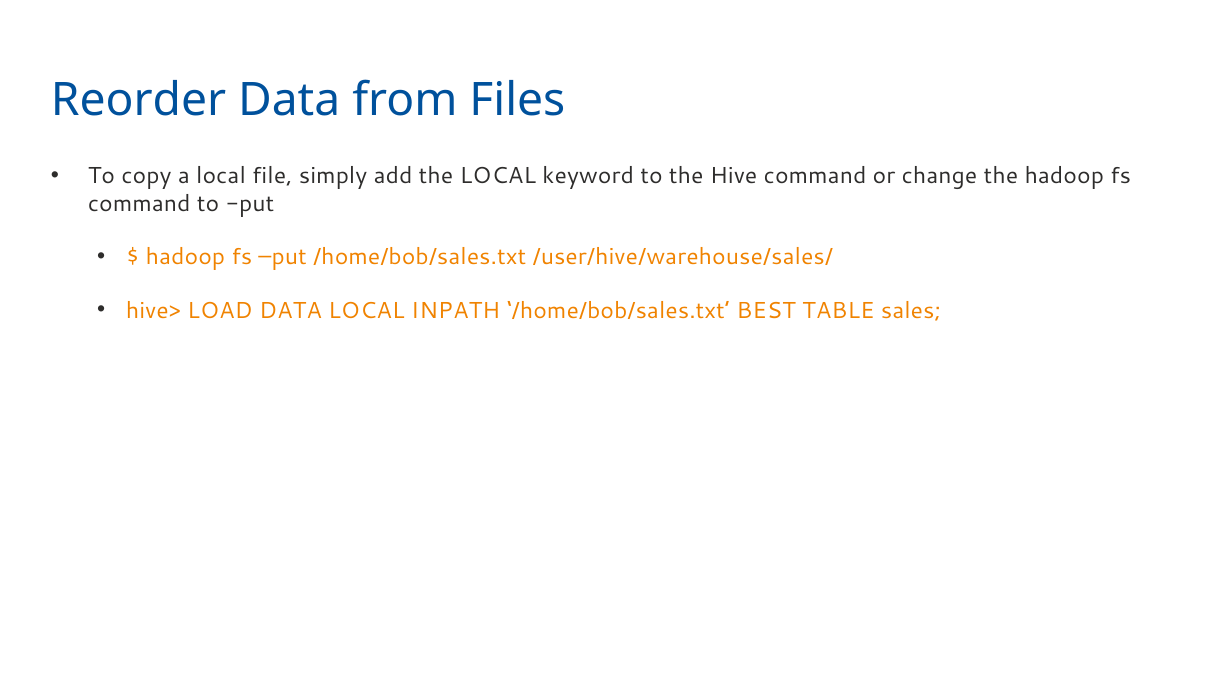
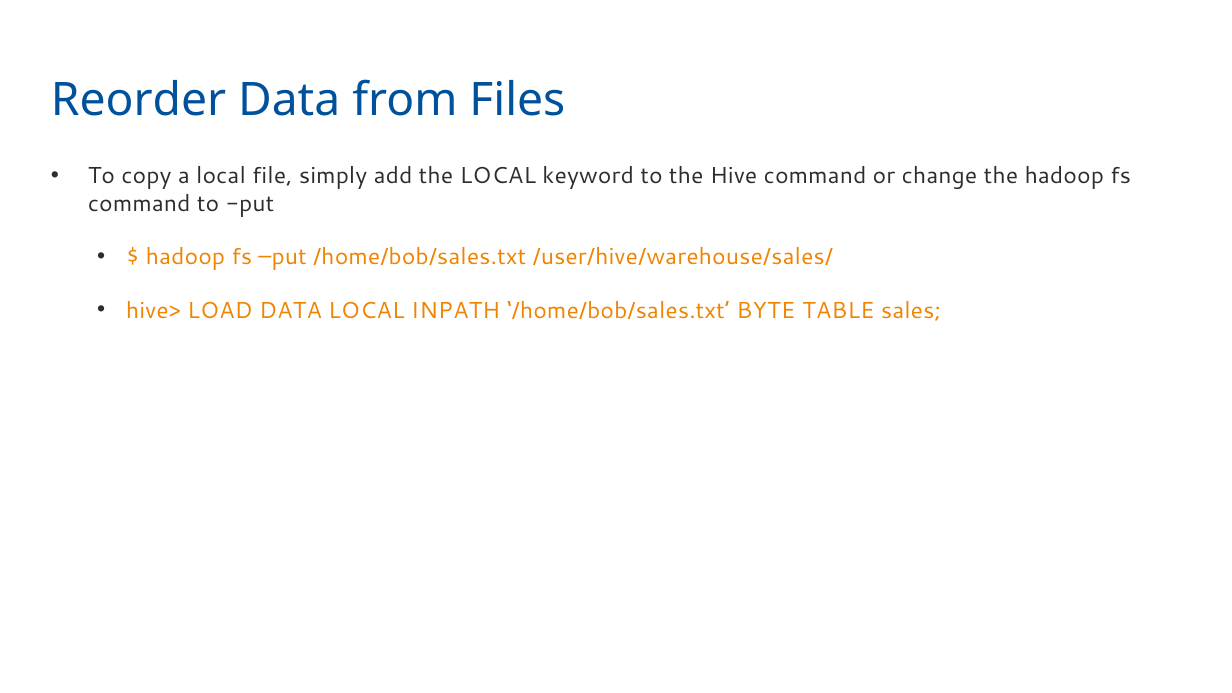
BEST: BEST -> BYTE (766, 311)
